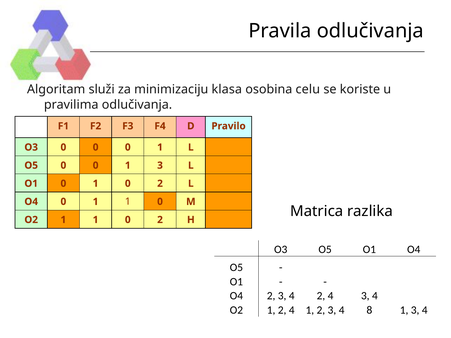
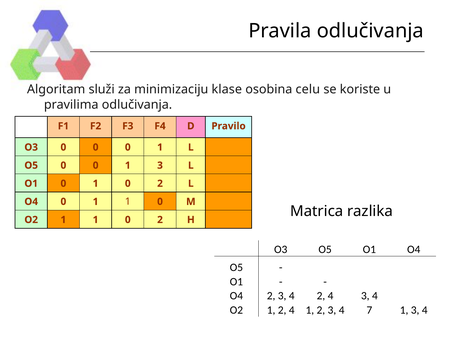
klasa: klasa -> klase (227, 90)
8: 8 -> 7 (369, 310)
